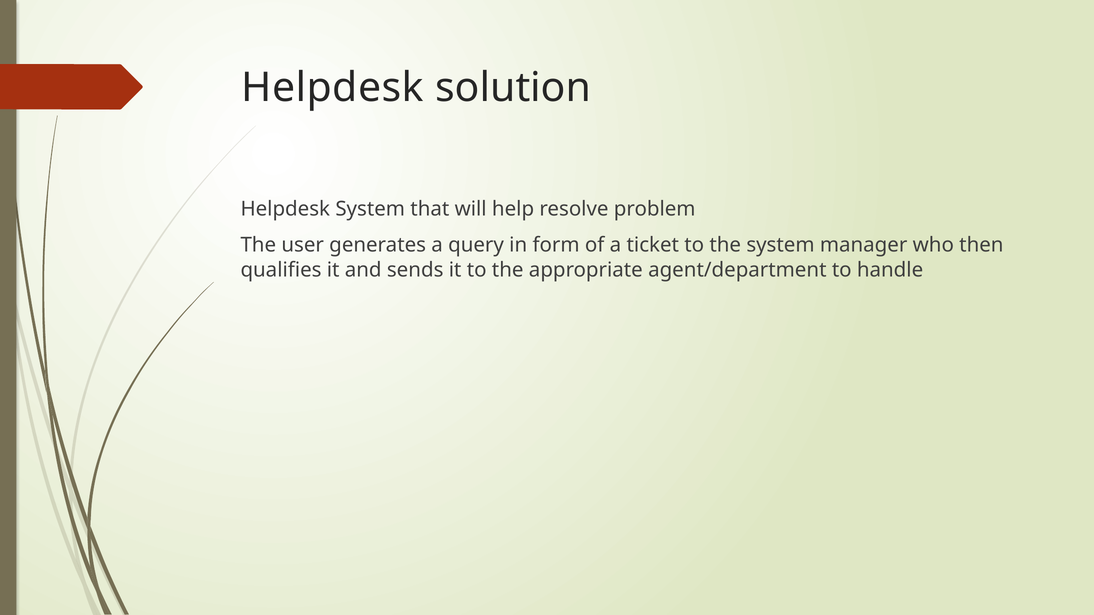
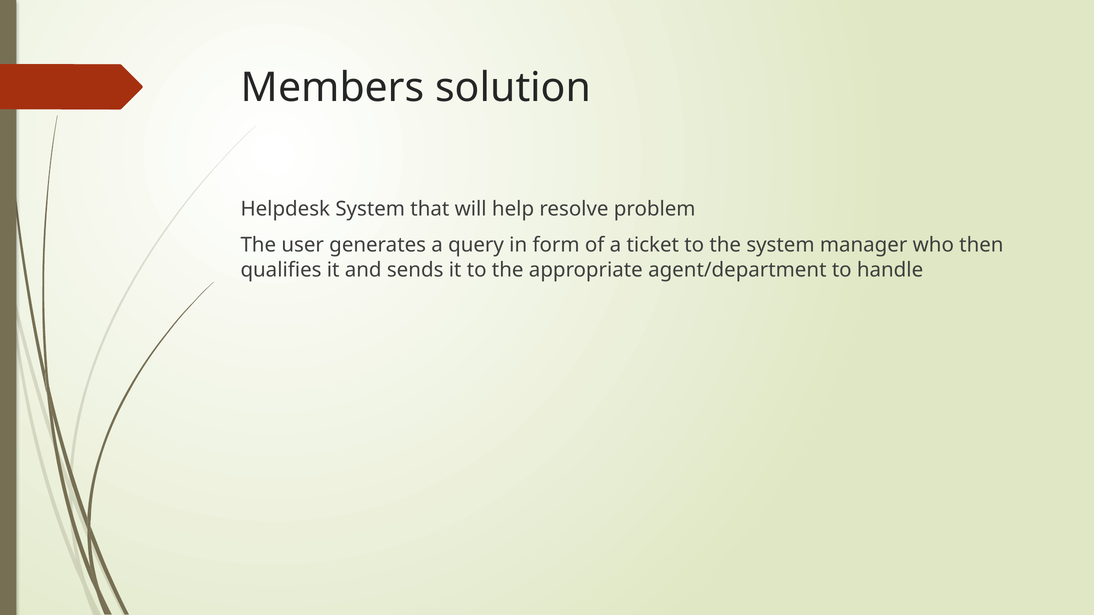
Helpdesk: Helpdesk -> Members (333, 88)
